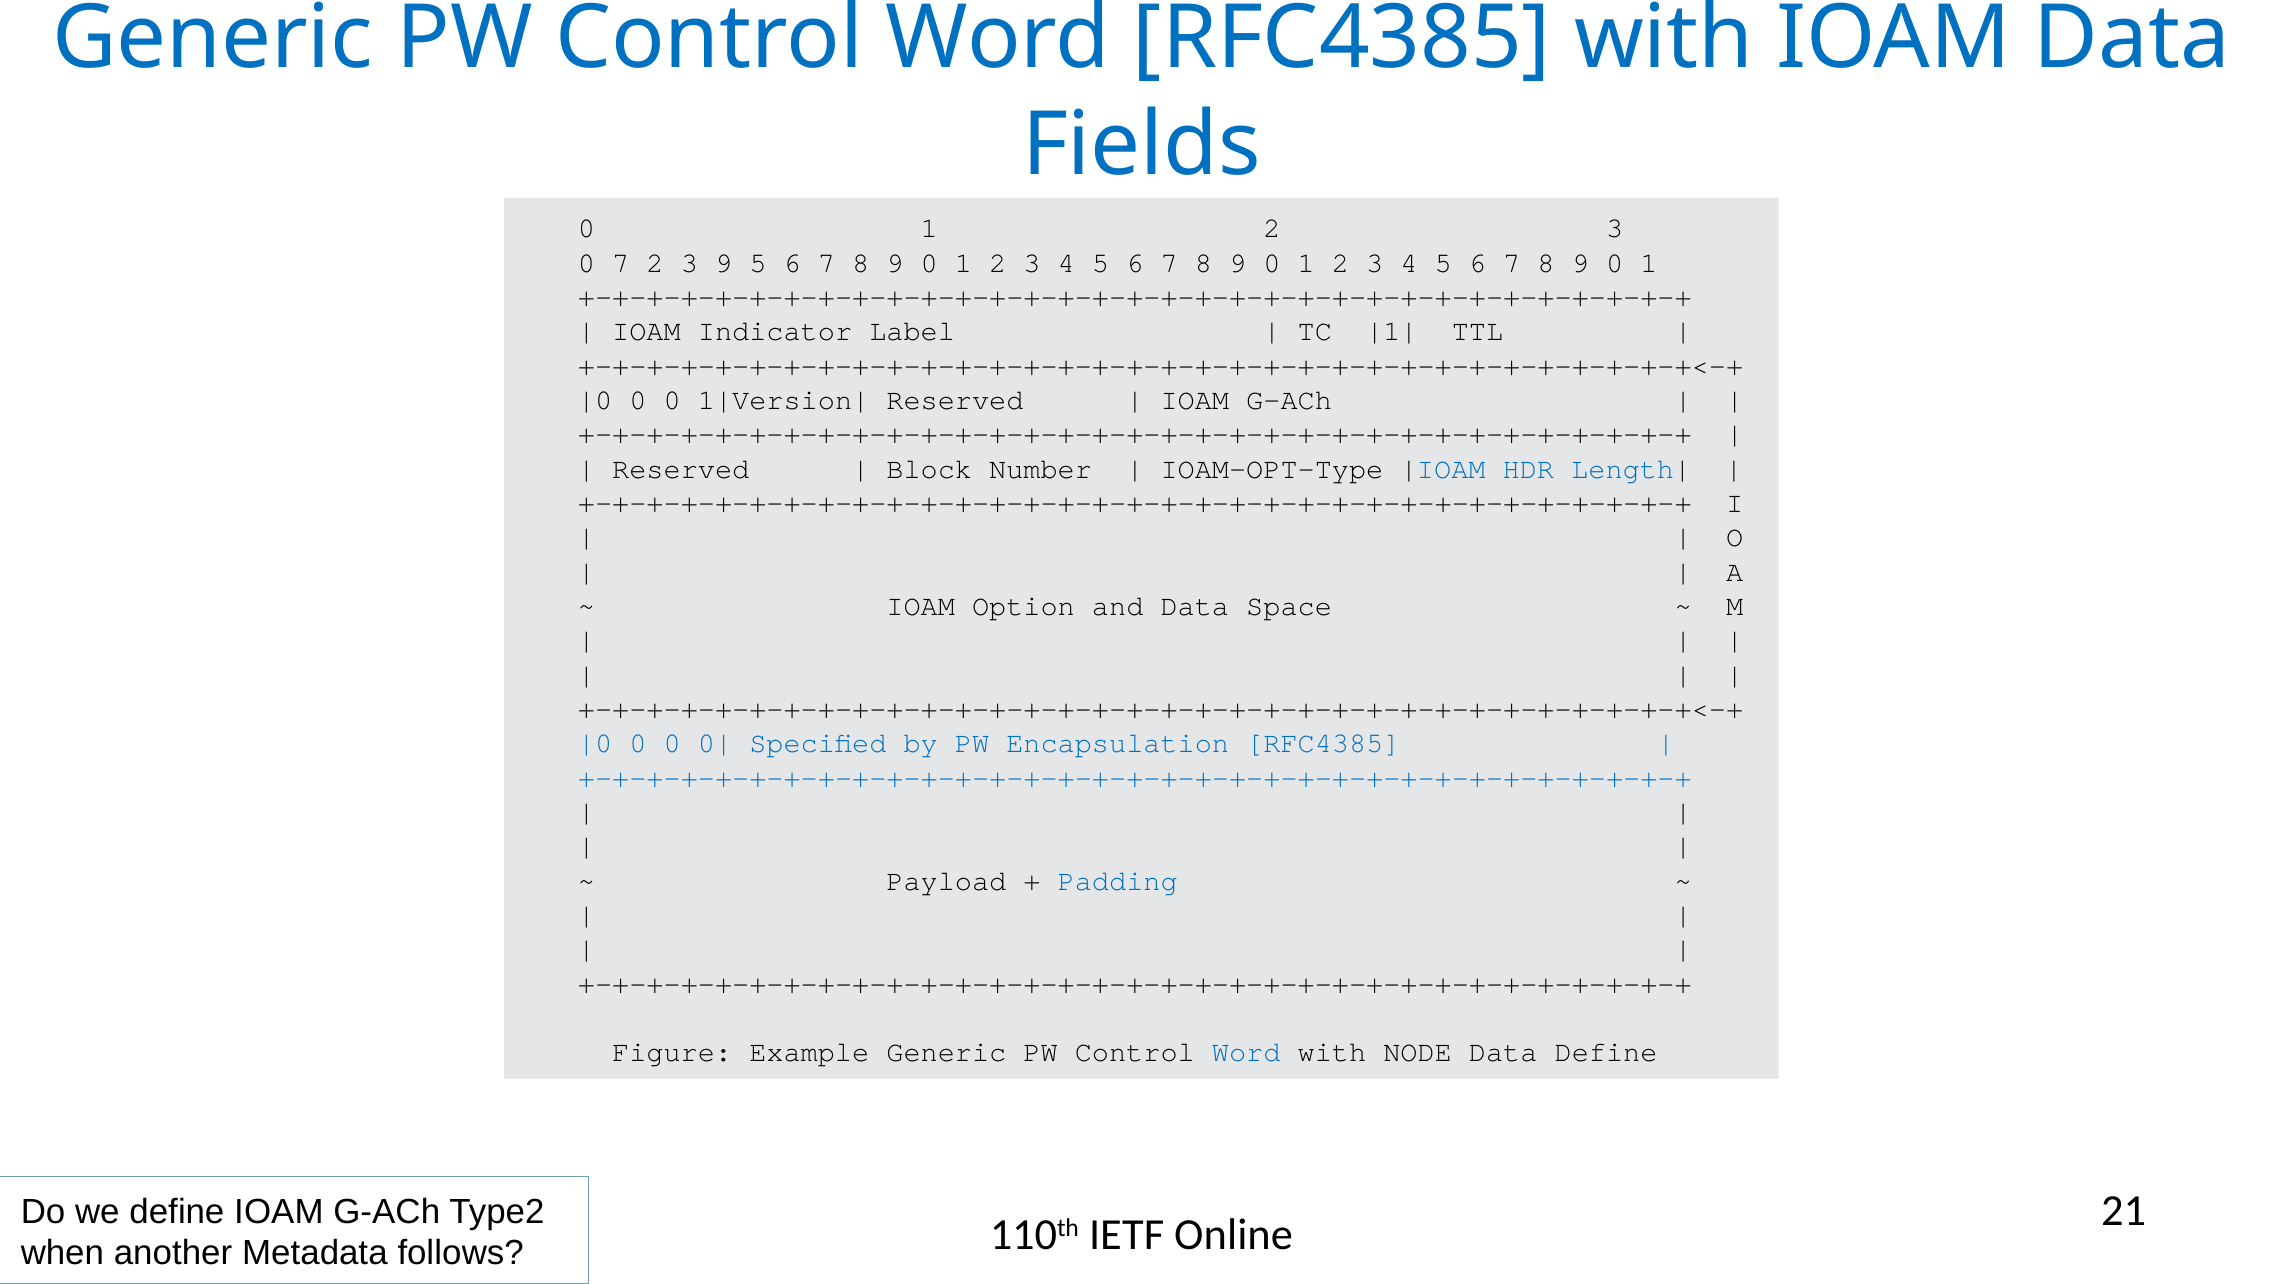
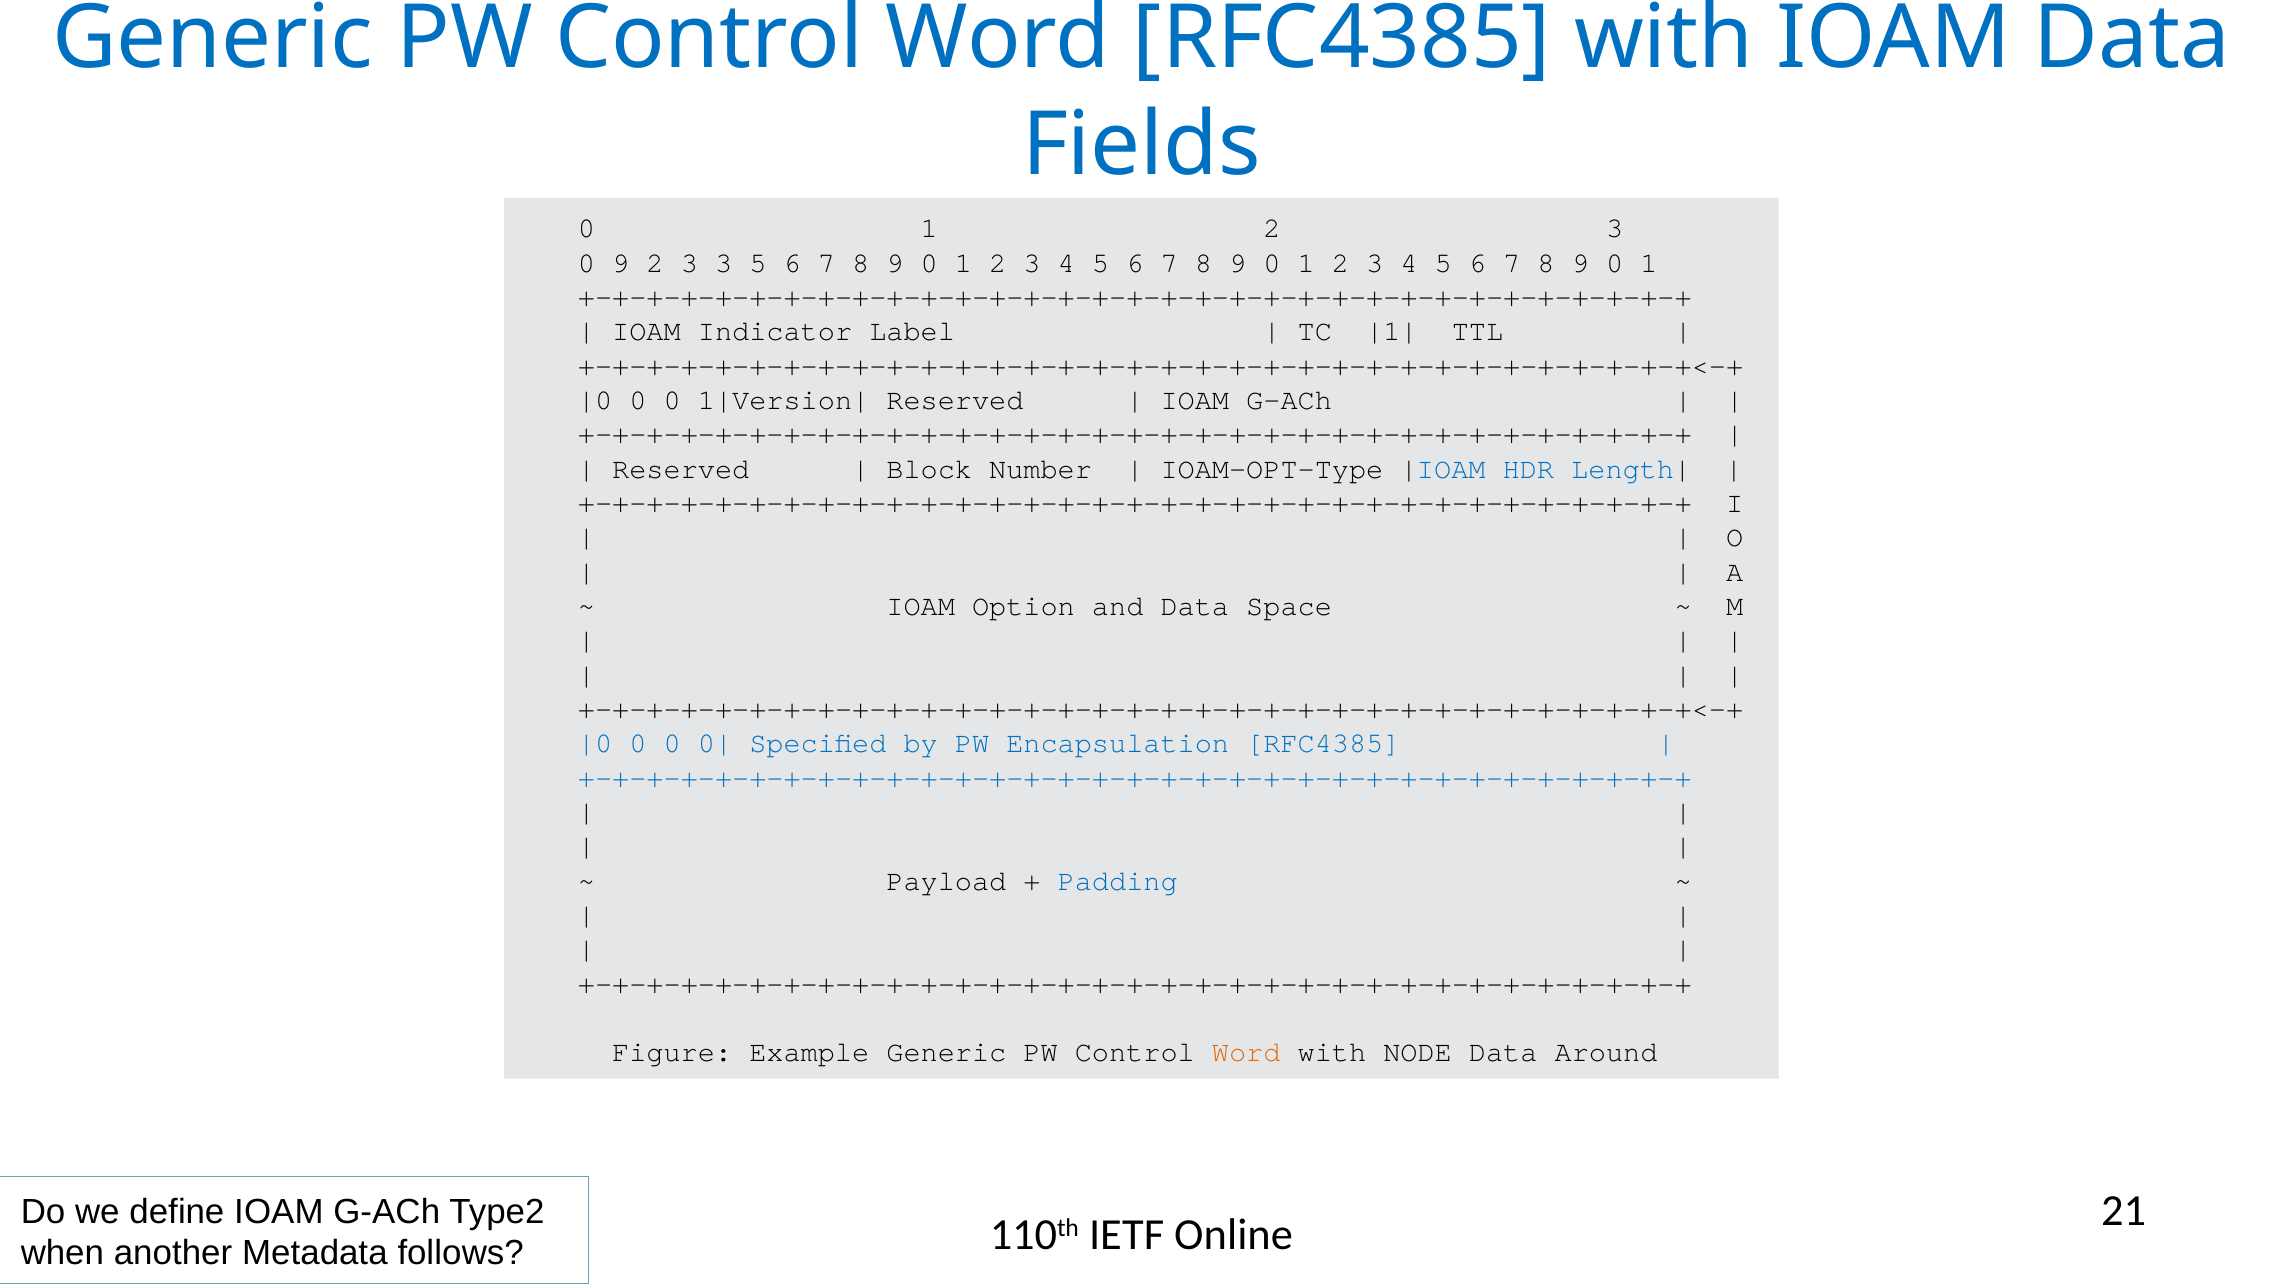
0 7: 7 -> 9 (621, 263)
3 9: 9 -> 3 (724, 263)
Word colour: blue -> orange (1246, 1052)
Data Define: Define -> Around (1606, 1052)
